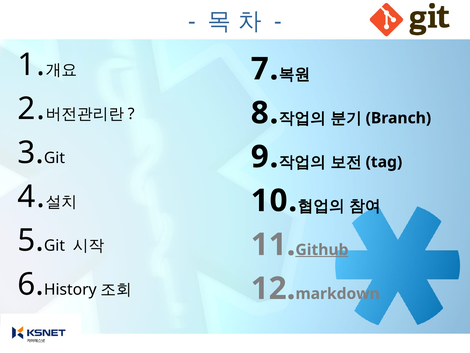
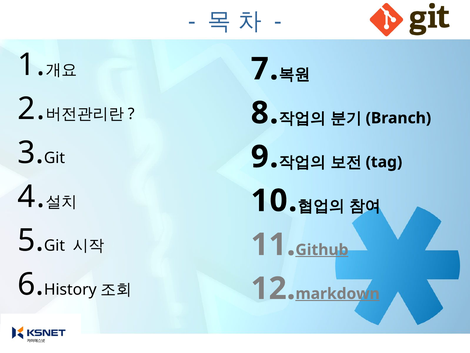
markdown underline: none -> present (338, 293)
